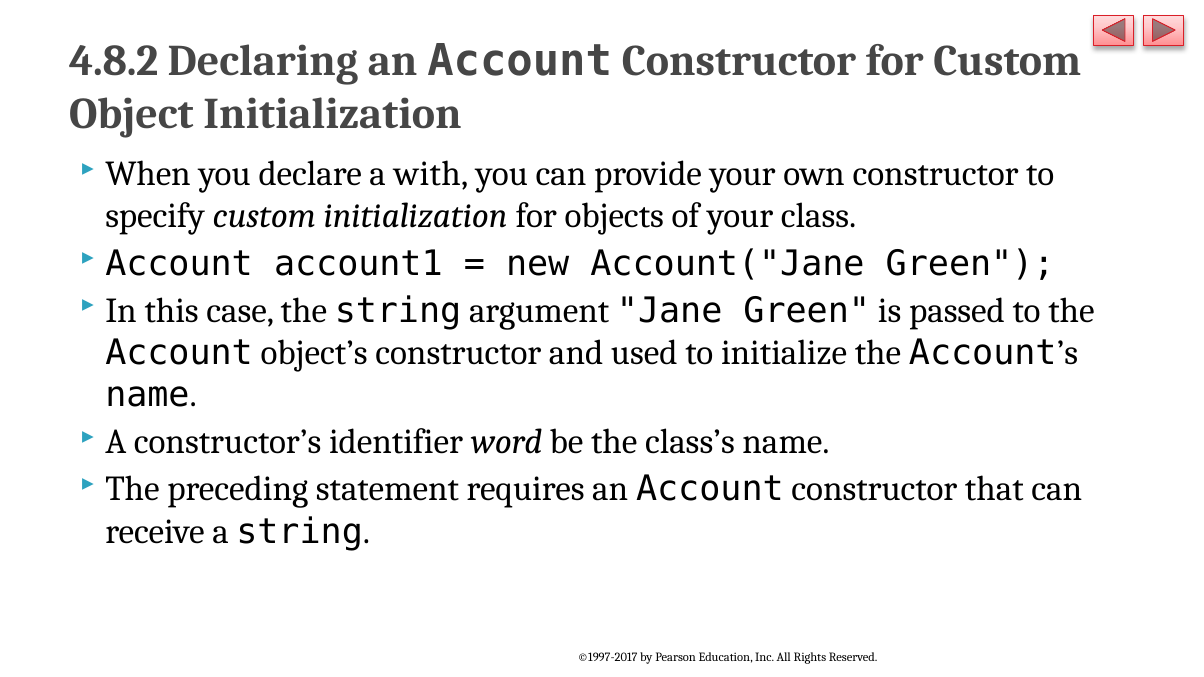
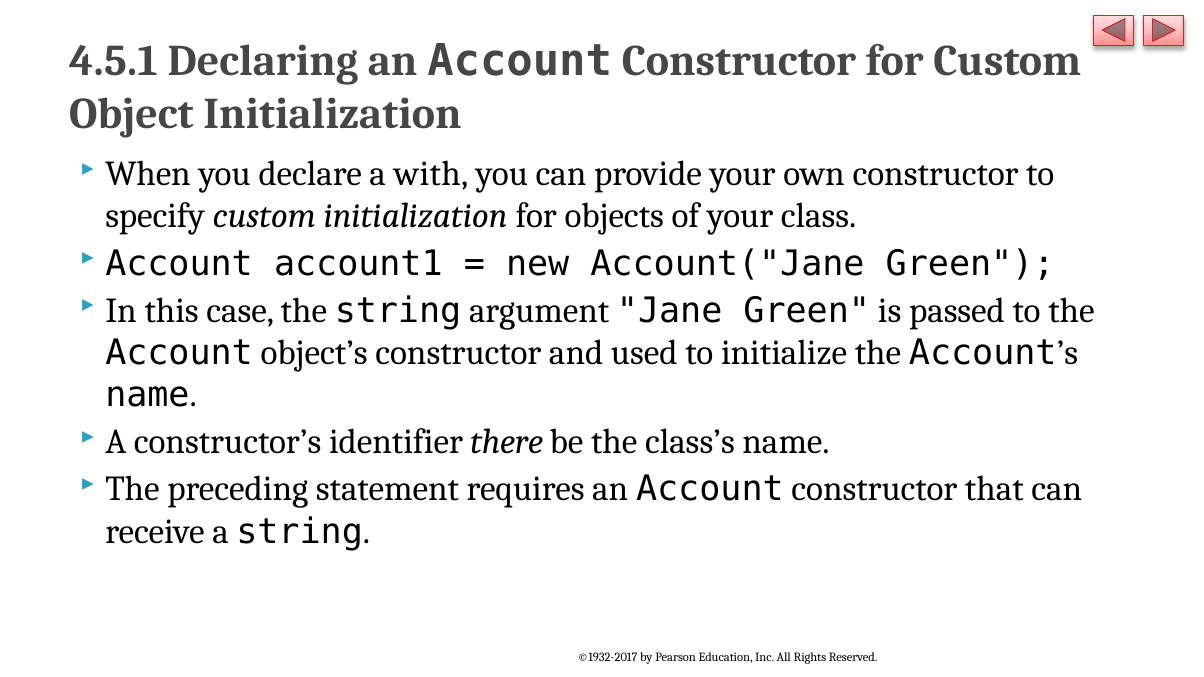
4.8.2: 4.8.2 -> 4.5.1 (113, 61)
word: word -> there (507, 442)
©1997-2017: ©1997-2017 -> ©1932-2017 (608, 658)
